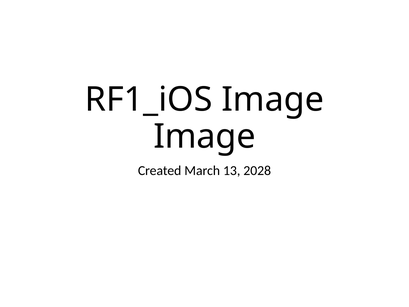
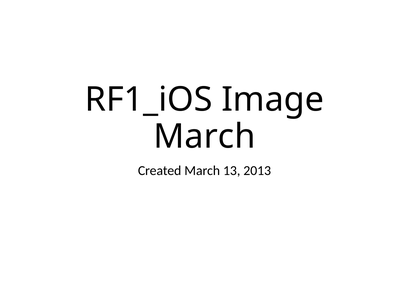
Image: Image -> March (204, 136)
2028: 2028 -> 2013 (257, 170)
